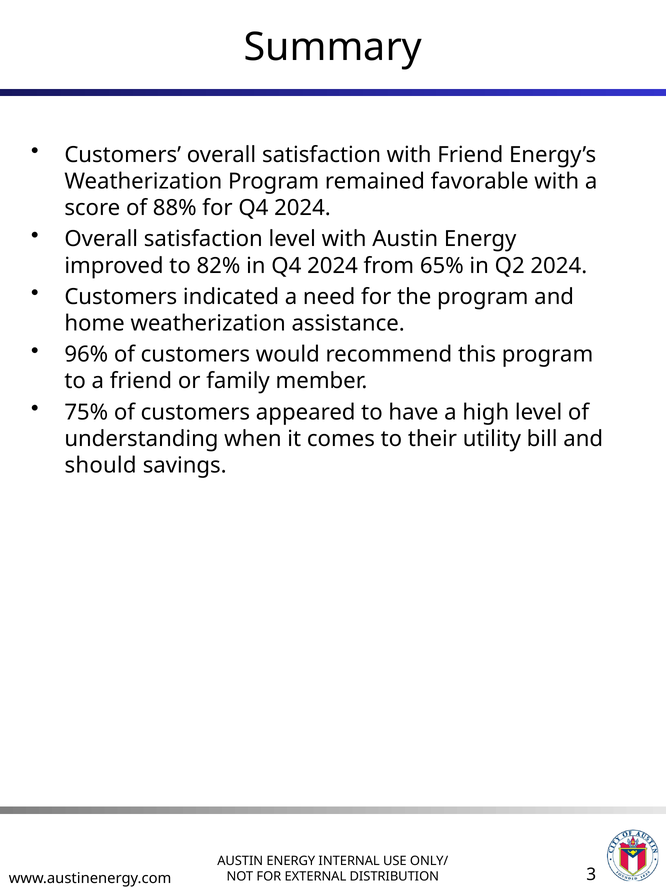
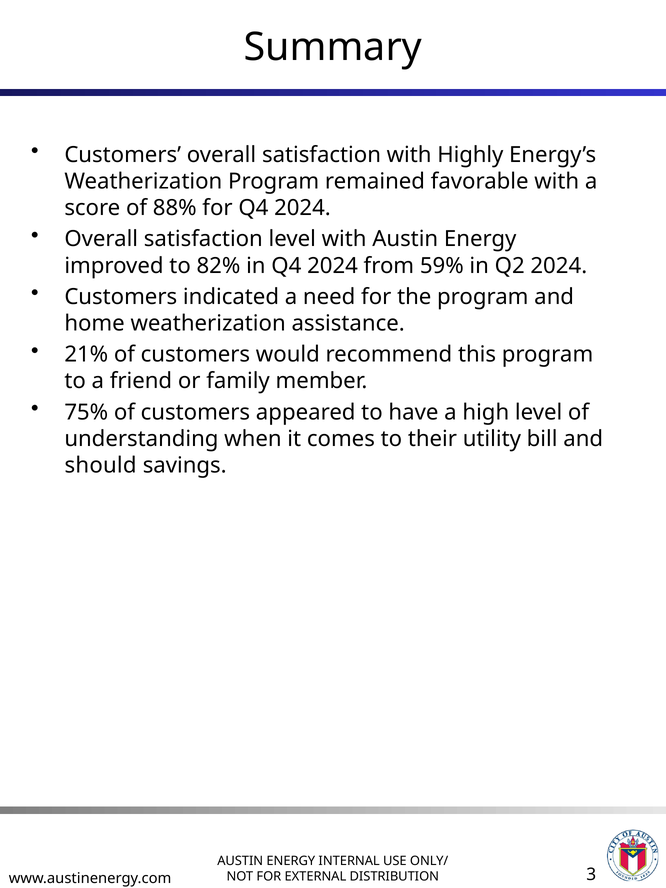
with Friend: Friend -> Highly (470, 155)
65%: 65% -> 59% (442, 266)
96%: 96% -> 21% (86, 355)
